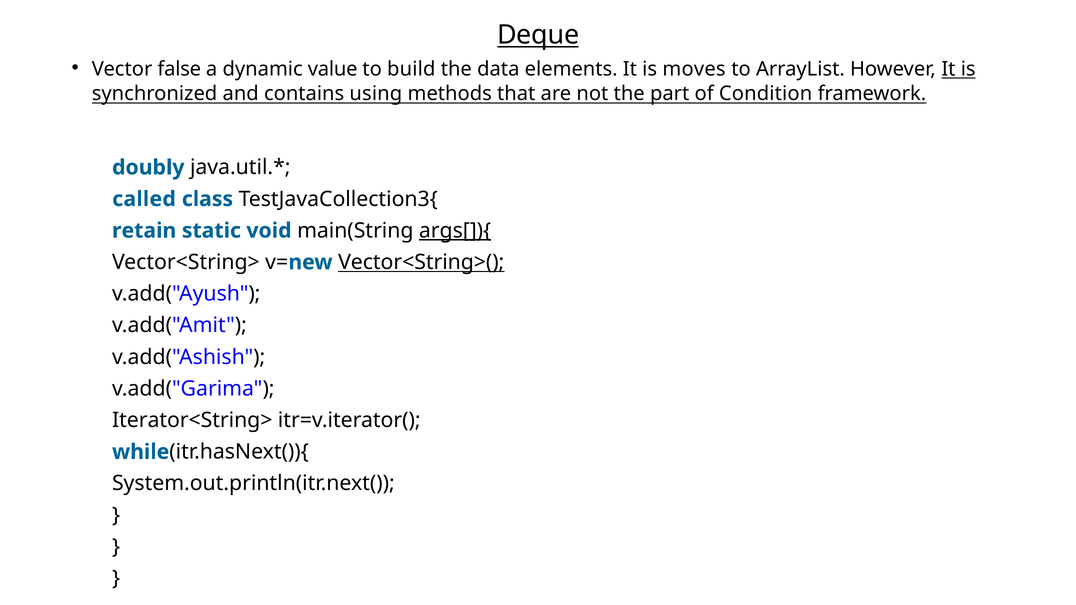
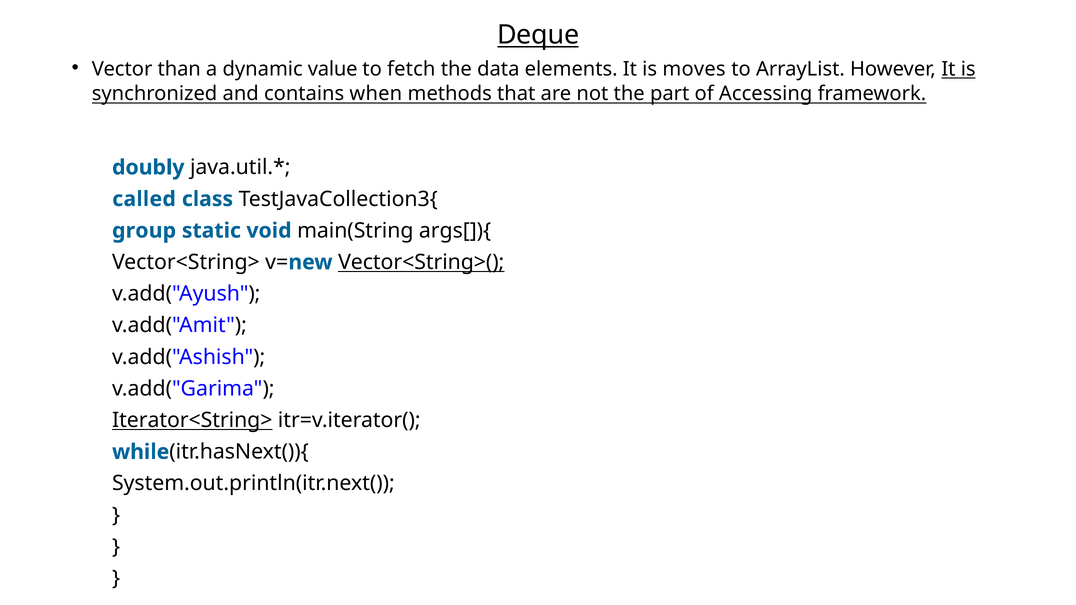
false: false -> than (179, 69)
build: build -> fetch (411, 69)
using: using -> when (376, 94)
Condition: Condition -> Accessing (766, 94)
retain: retain -> group (144, 231)
args[]){ underline: present -> none (455, 231)
Iterator<String> underline: none -> present (192, 420)
